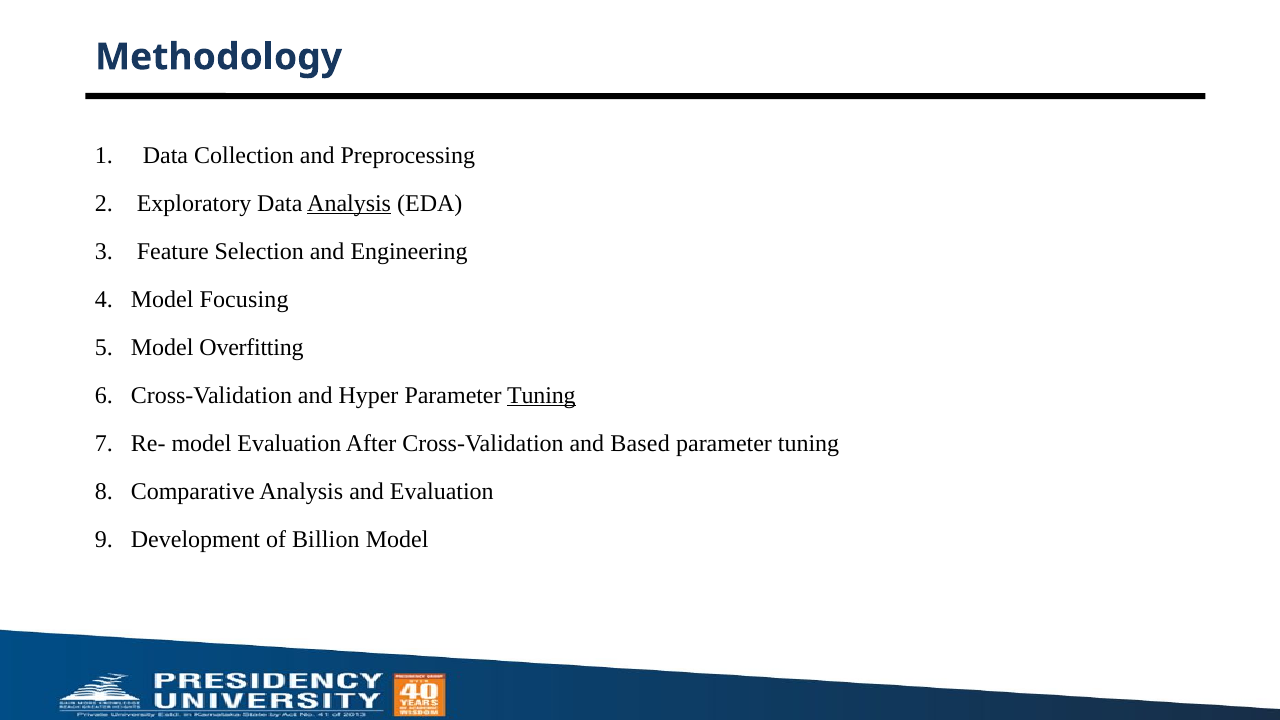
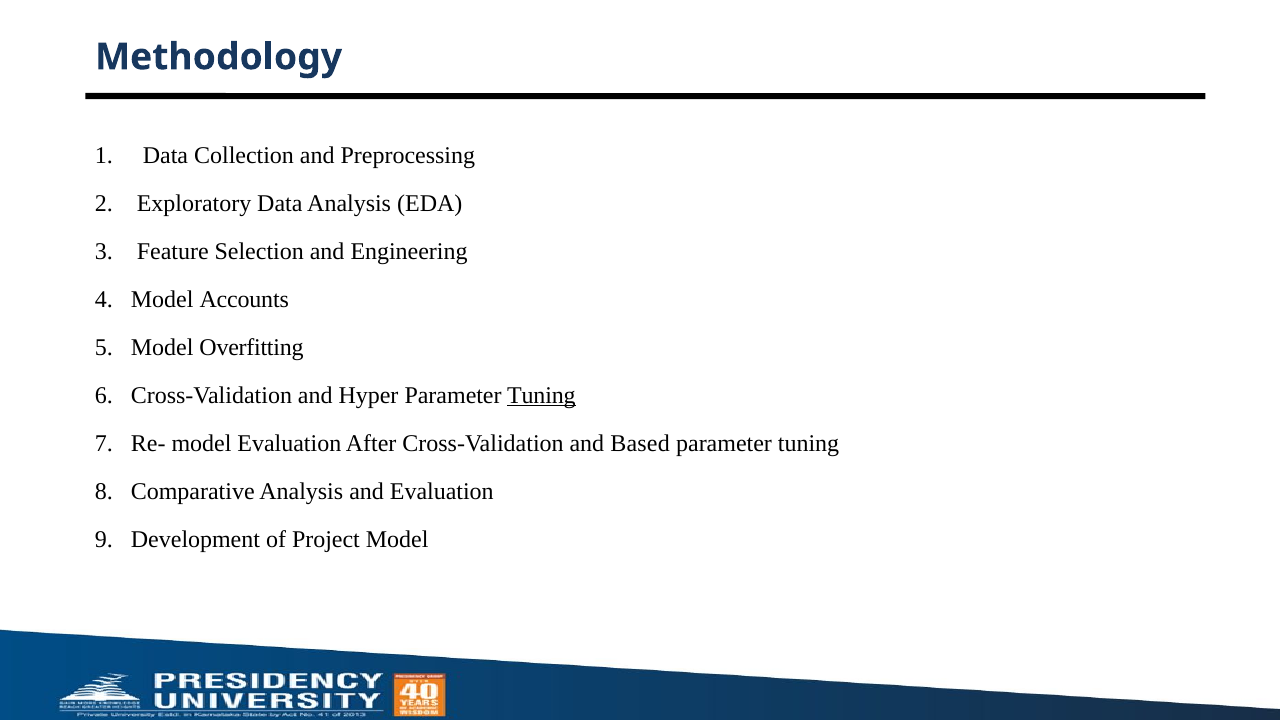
Analysis underline: present -> none (349, 203)
Focusing: Focusing -> Accounts (244, 299)
Billion: Billion -> Project (326, 539)
